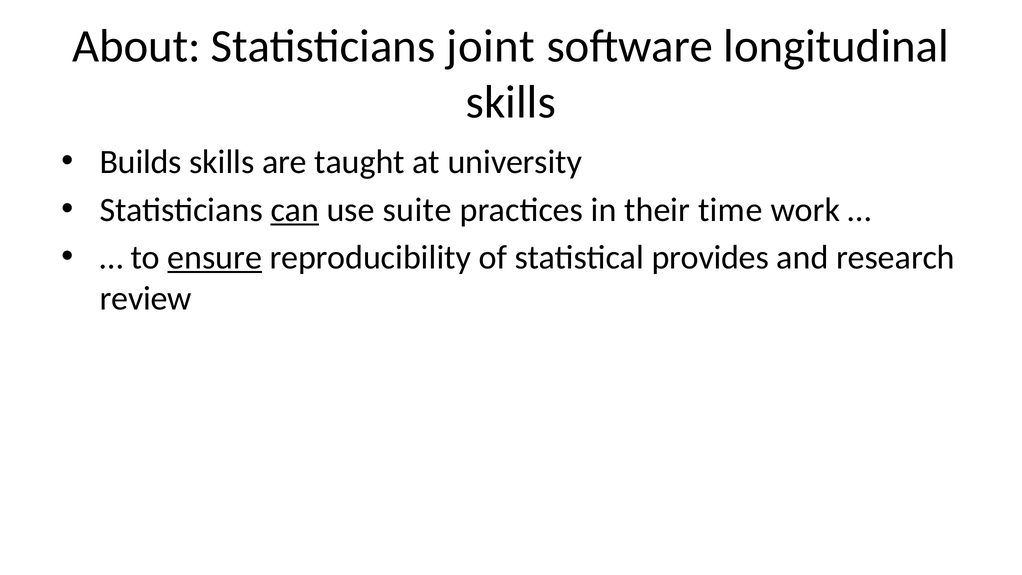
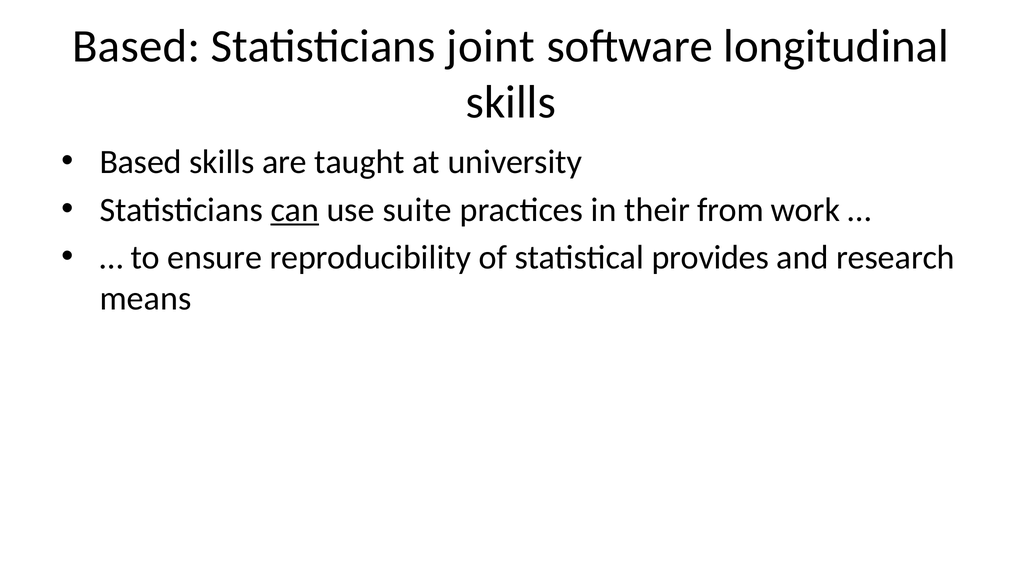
About: About -> Based (136, 46)
Builds: Builds -> Based (141, 162)
time: time -> from (731, 210)
ensure underline: present -> none (215, 257)
review: review -> means (146, 298)
